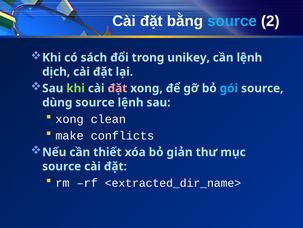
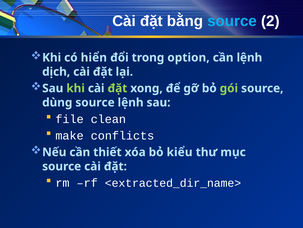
sách: sách -> hiển (94, 57)
unikey: unikey -> option (188, 57)
đặt colour: pink -> light green (117, 88)
gói colour: light blue -> light green (229, 88)
xong: xong -> file (70, 119)
giản: giản -> kiểu (180, 152)
